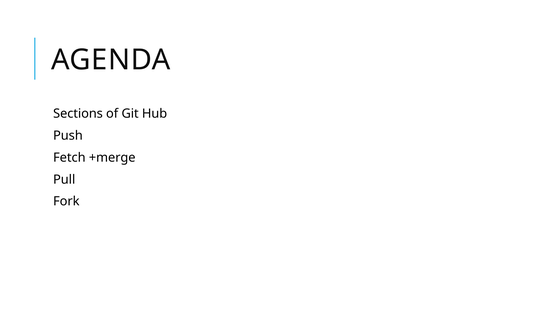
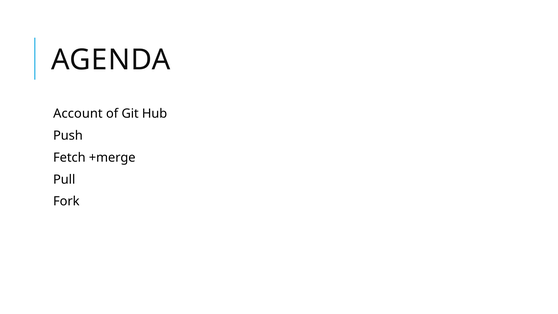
Sections: Sections -> Account (78, 114)
